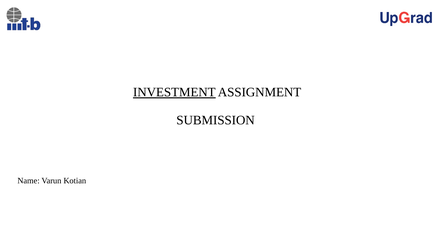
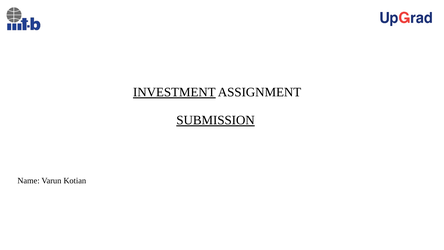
SUBMISSION underline: none -> present (216, 120)
